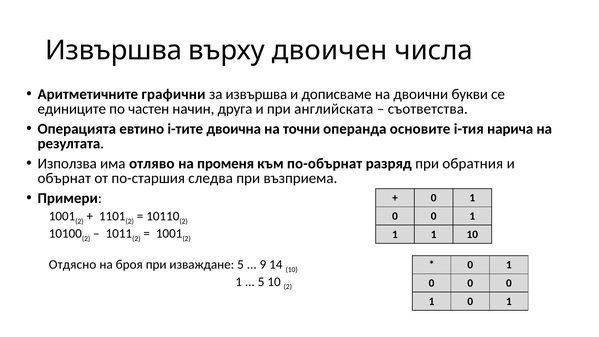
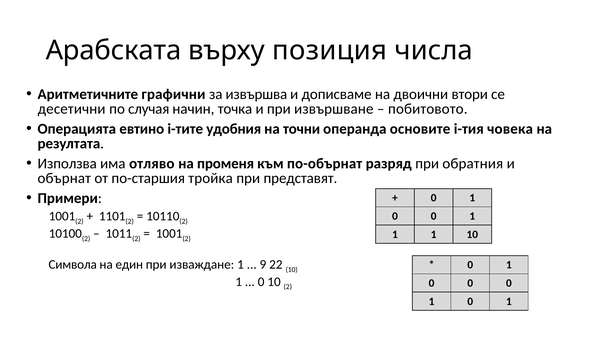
Извършва: Извършва -> Арабската (114, 50)
двоичен: двоичен -> позиция (330, 50)
букви: букви -> втори (470, 94)
единиците: единиците -> десетични (72, 109)
частен: частен -> случая (149, 109)
друга: друга -> точка (235, 109)
английската: английската -> извършване (334, 109)
съответства: съответства -> побитовото (428, 109)
двоична: двоична -> удобния (234, 129)
нарича: нарича -> човека (510, 129)
следва: следва -> тройка (211, 178)
възприема: възприема -> представят (300, 178)
Отдясно: Отдясно -> Символа (73, 264)
броя: броя -> един (129, 264)
изваждане 5: 5 -> 1 (241, 264)
14: 14 -> 22 (276, 264)
5: 5 -> 0 (261, 282)
